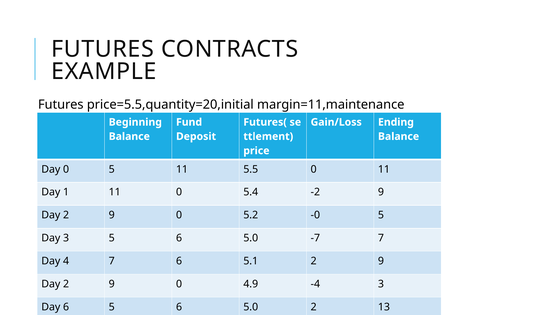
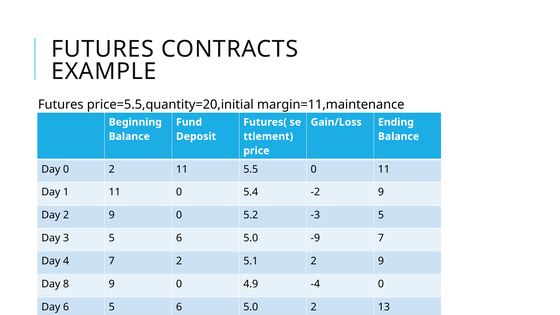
0 5: 5 -> 2 (112, 169)
-0: -0 -> -3 (315, 215)
-7: -7 -> -9 (315, 238)
7 6: 6 -> 2 (179, 261)
2: 2 -> 8 (66, 284)
-4 3: 3 -> 0 (381, 284)
